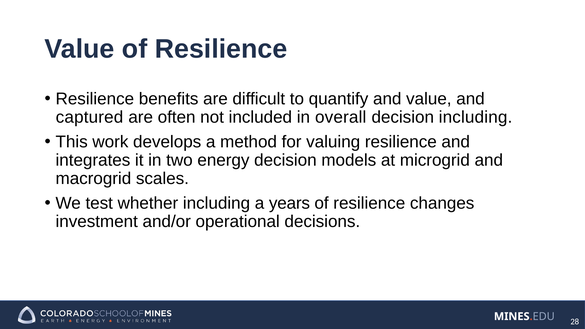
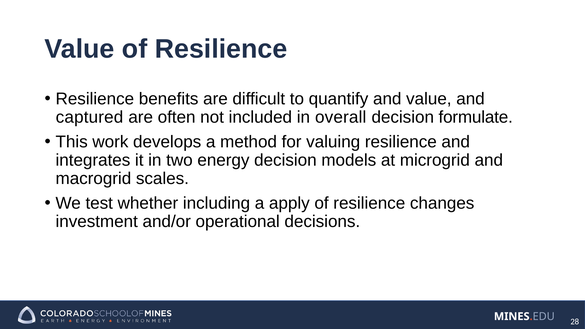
decision including: including -> formulate (476, 117)
years: years -> apply (289, 203)
